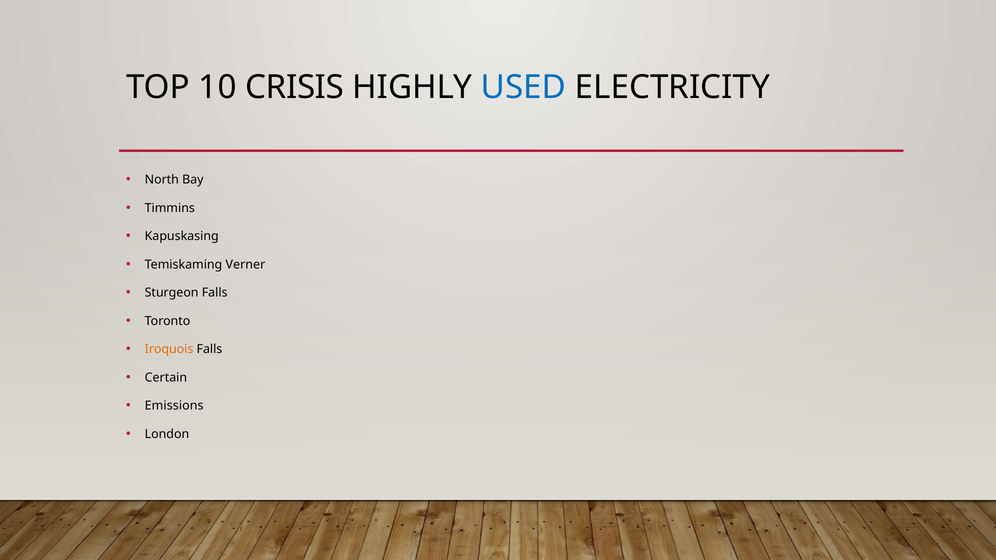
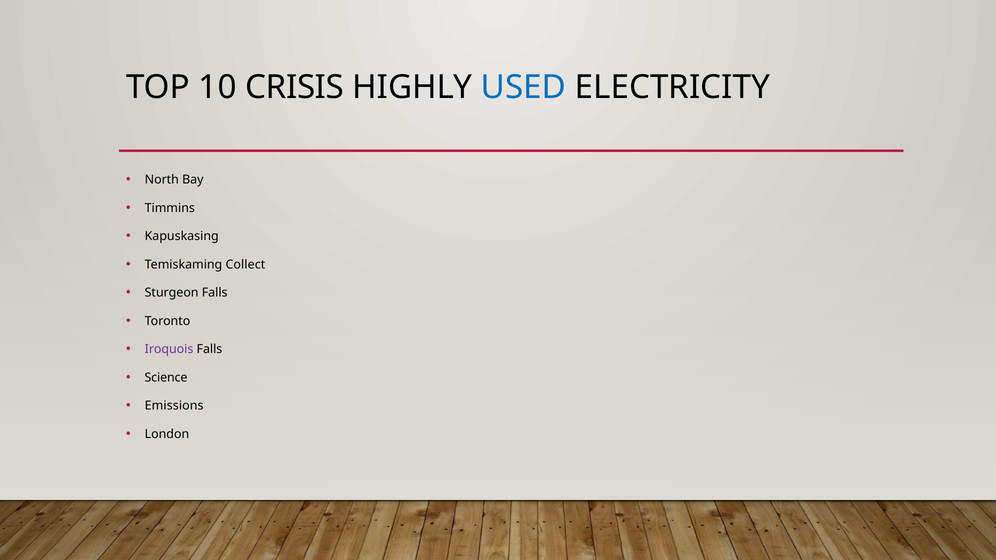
Verner: Verner -> Collect (245, 265)
Iroquois colour: orange -> purple (169, 349)
Certain: Certain -> Science (166, 378)
